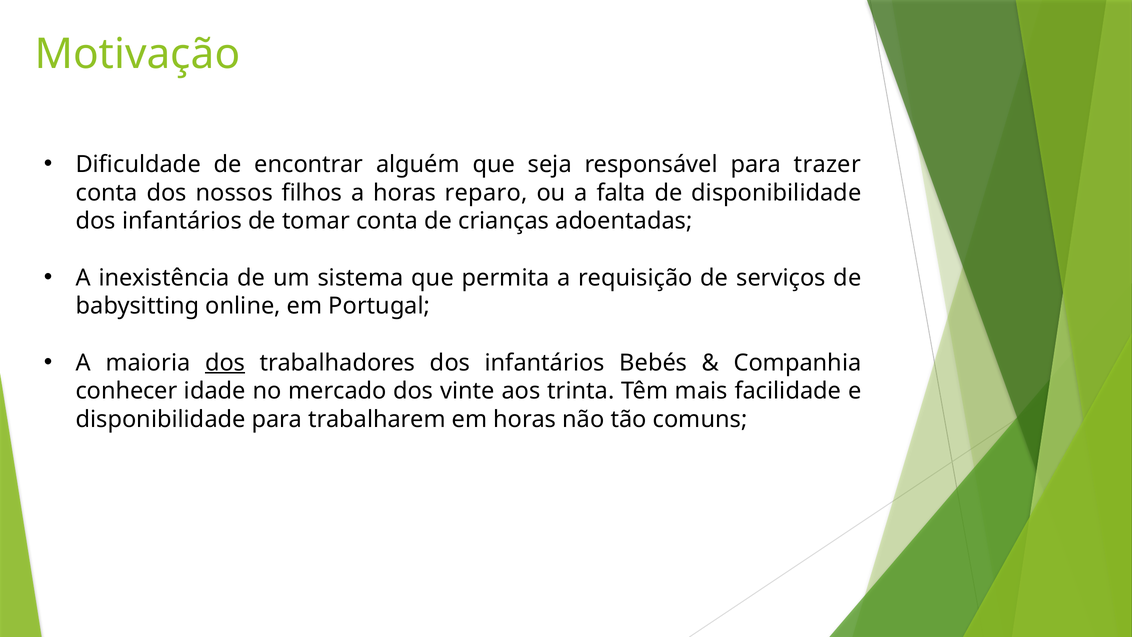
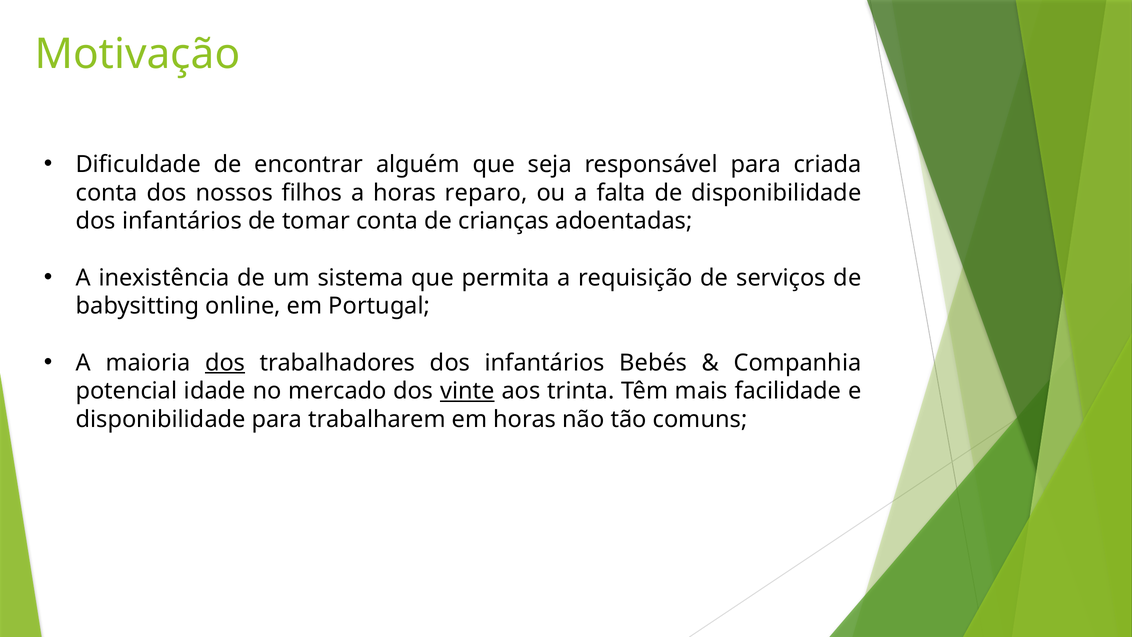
trazer: trazer -> criada (827, 164)
conhecer: conhecer -> potencial (127, 391)
vinte underline: none -> present (467, 391)
